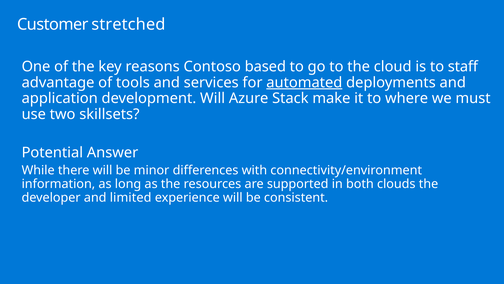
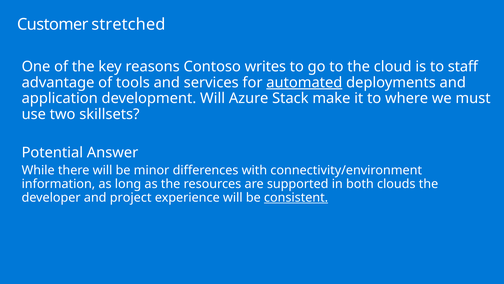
based: based -> writes (265, 67)
limited: limited -> project (131, 197)
consistent underline: none -> present (296, 197)
